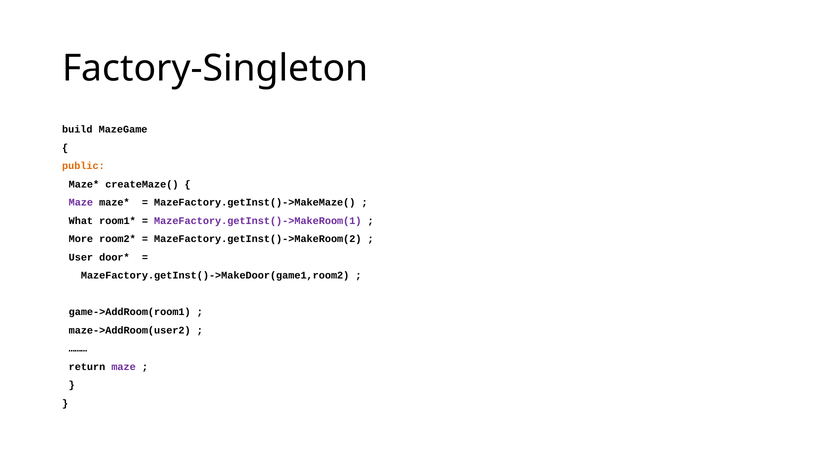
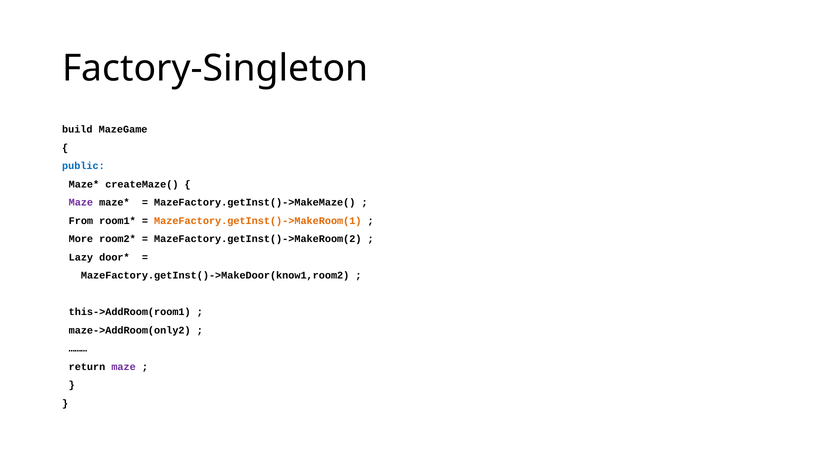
public colour: orange -> blue (83, 166)
What: What -> From (81, 221)
MazeFactory.getInst()->MakeRoom(1 colour: purple -> orange (258, 221)
User: User -> Lazy (81, 257)
MazeFactory.getInst()->MakeDoor(game1,room2: MazeFactory.getInst()->MakeDoor(game1,room2 -> MazeFactory.getInst()->MakeDoor(know1,room2 (215, 275)
game->AddRoom(room1: game->AddRoom(room1 -> this->AddRoom(room1 (130, 312)
maze->AddRoom(user2: maze->AddRoom(user2 -> maze->AddRoom(only2 (130, 330)
